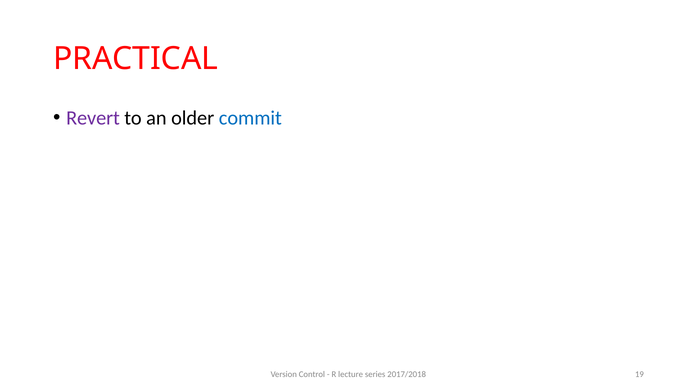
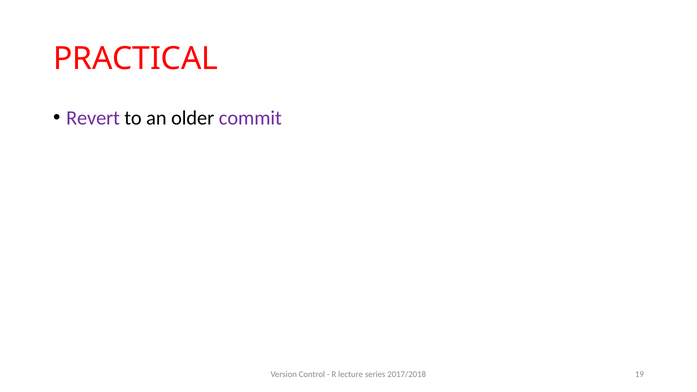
commit colour: blue -> purple (250, 118)
